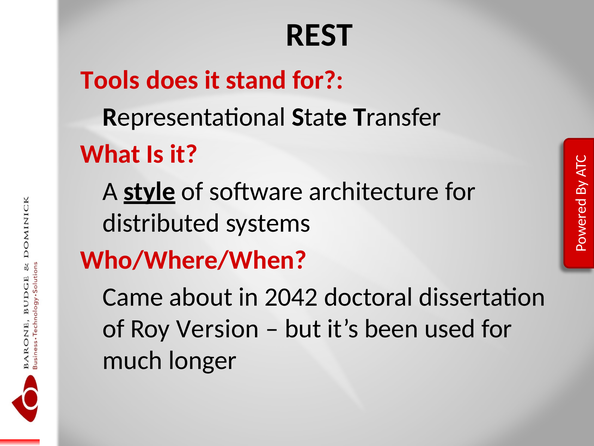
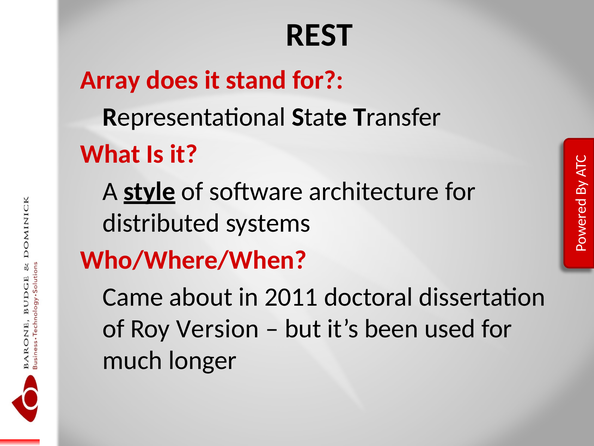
Tools: Tools -> Array (110, 80)
2042: 2042 -> 2011 (291, 297)
